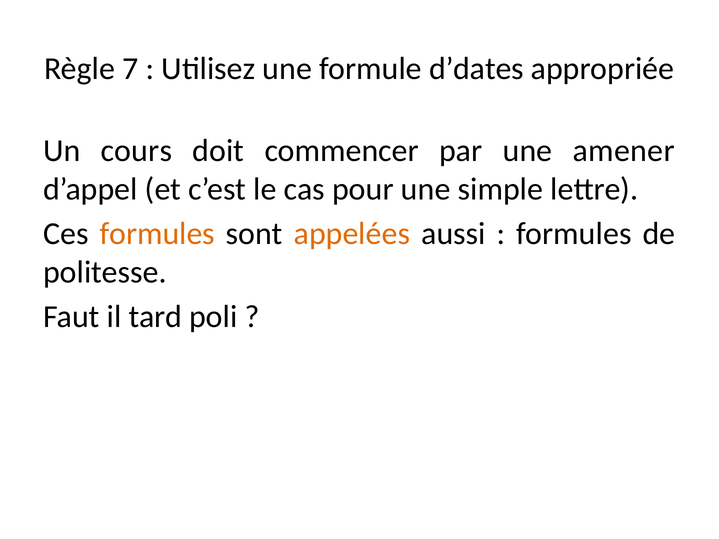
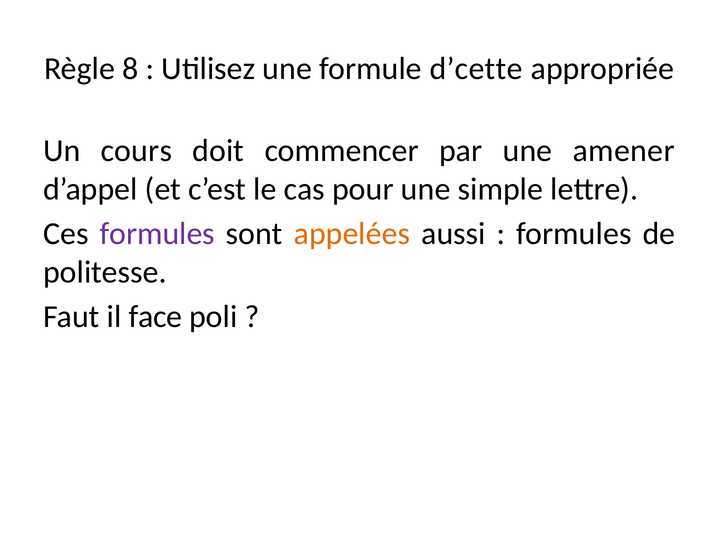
7: 7 -> 8 (130, 69)
d’dates: d’dates -> d’cette (476, 69)
formules colour: orange -> purple (157, 234)
tard: tard -> face (155, 317)
